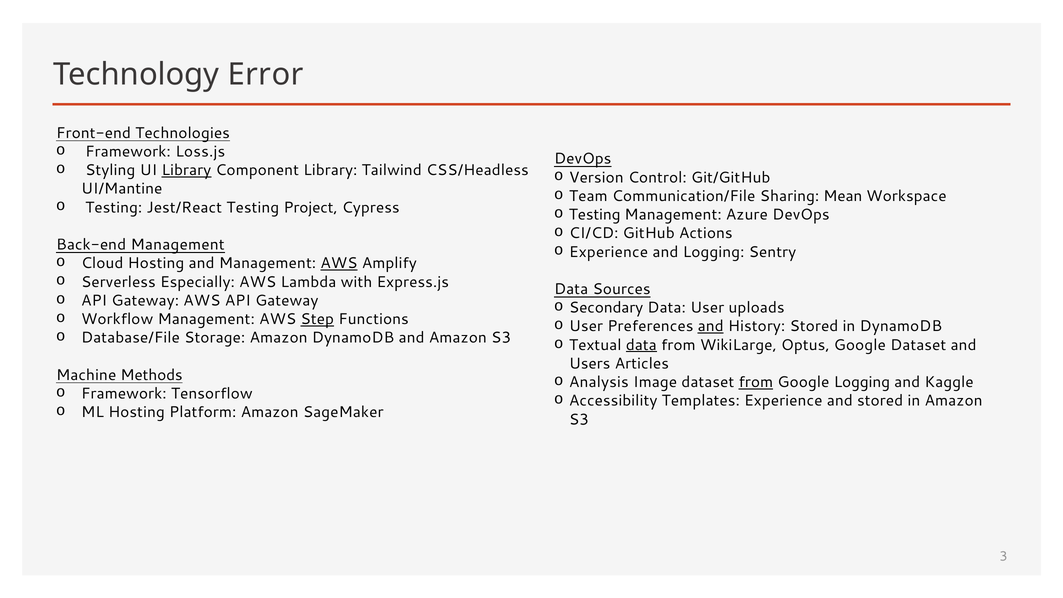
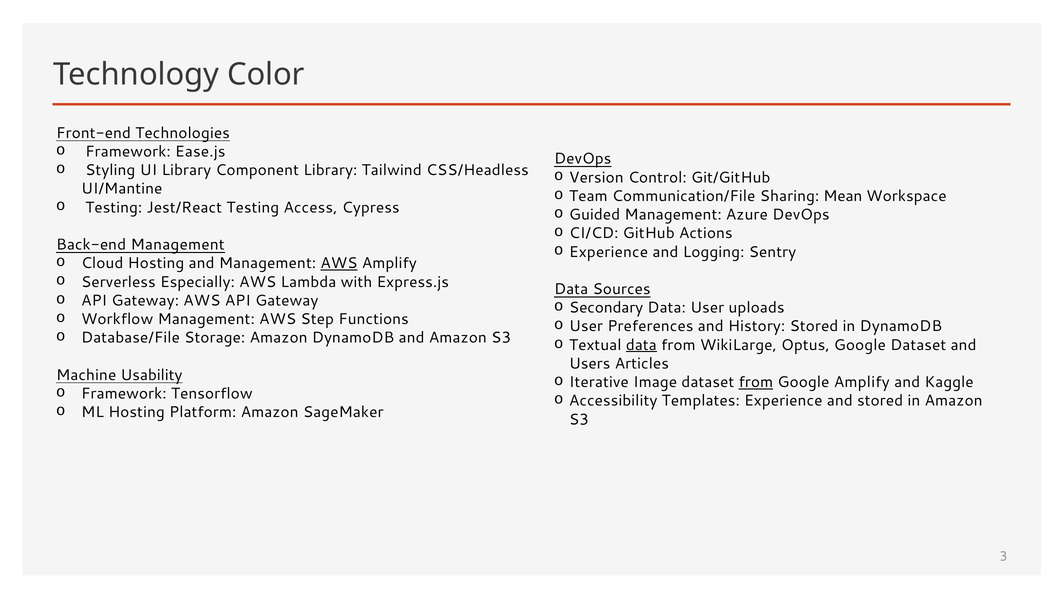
Error: Error -> Color (266, 74)
Loss.js: Loss.js -> Ease.js (200, 152)
Library underline: present -> none (186, 170)
Project: Project -> Access (310, 207)
Testing: Testing -> Guided (595, 215)
Step underline: present -> none (317, 319)
and underline: present -> none (711, 326)
Methods: Methods -> Usability (151, 375)
Analysis: Analysis -> Iterative (599, 382)
Google Logging: Logging -> Amplify (862, 382)
